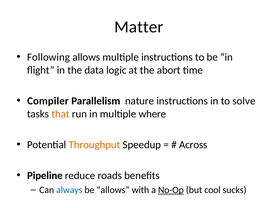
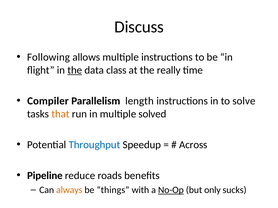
Matter: Matter -> Discuss (139, 27)
the underline: none -> present (75, 70)
logic: logic -> class (116, 70)
abort: abort -> really (169, 70)
nature: nature -> length (139, 101)
where: where -> solved (152, 114)
Throughput colour: orange -> blue (94, 145)
always colour: blue -> orange (69, 190)
be allows: allows -> things (113, 190)
cool: cool -> only (212, 190)
